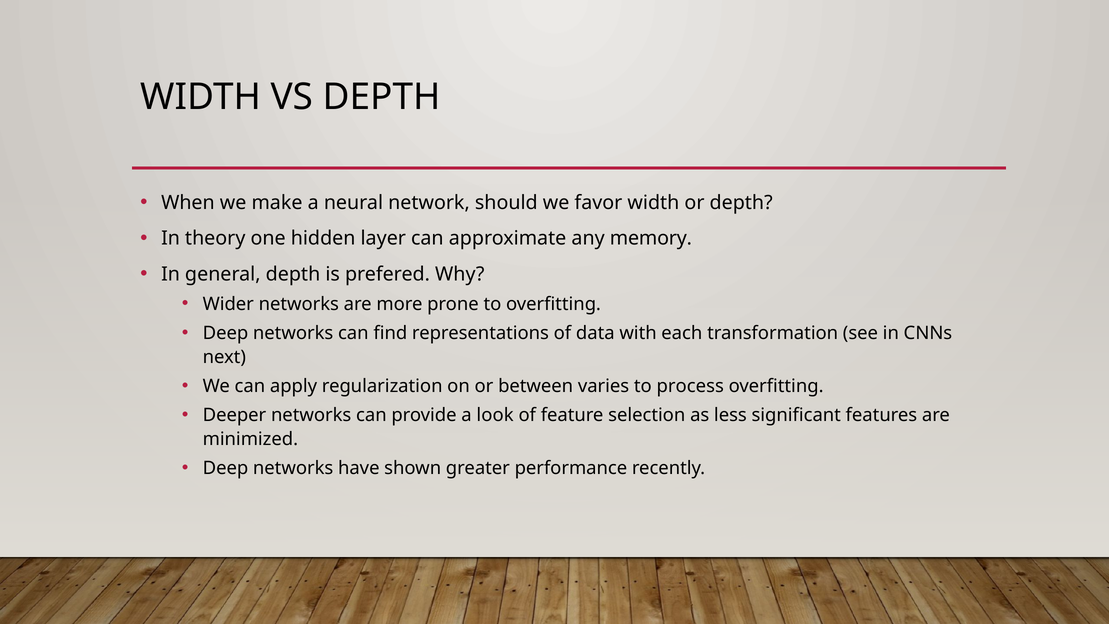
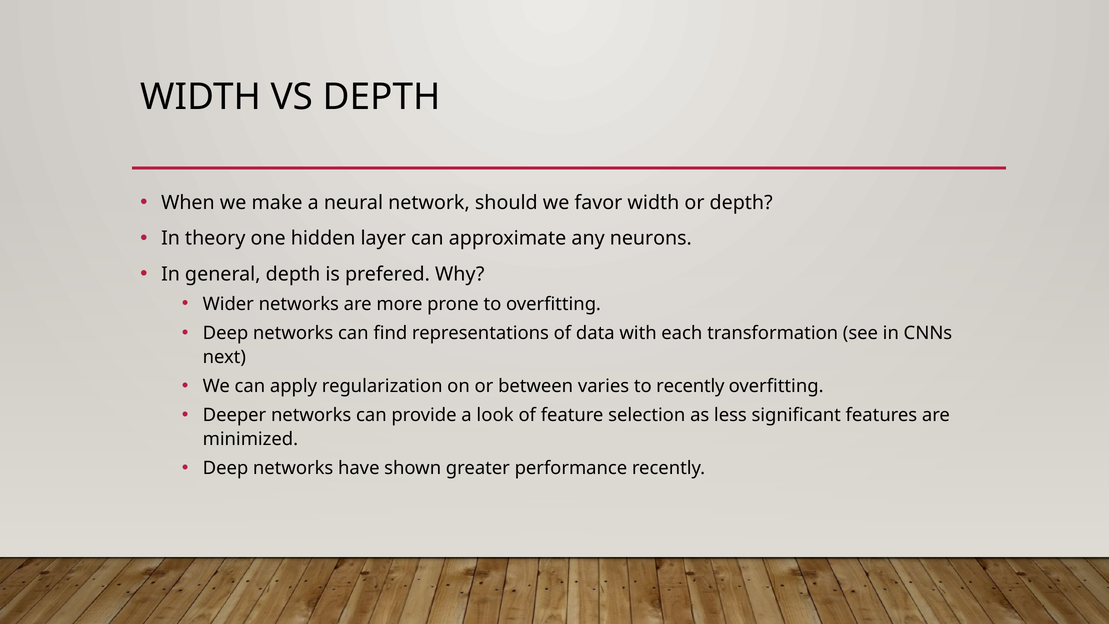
memory: memory -> neurons (651, 238)
to process: process -> recently (690, 386)
